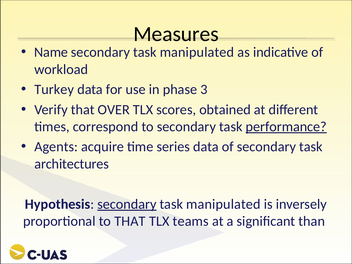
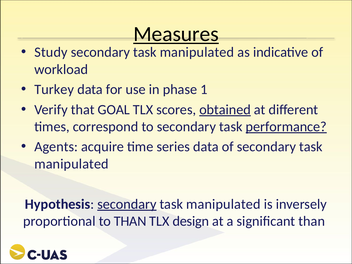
Measures underline: none -> present (176, 34)
Name: Name -> Study (51, 52)
3: 3 -> 1 (204, 89)
OVER: OVER -> GOAL (114, 110)
obtained underline: none -> present (225, 110)
architectures: architectures -> manipulated (72, 164)
to THAT: THAT -> THAN (130, 221)
teams: teams -> design (191, 221)
